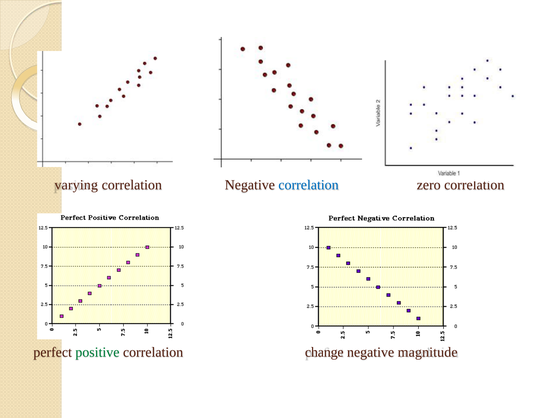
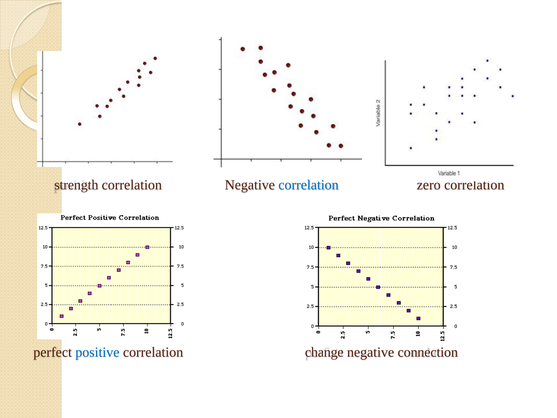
varying: varying -> strength (76, 185)
positive colour: green -> blue (97, 352)
magnitude: magnitude -> connection (428, 352)
